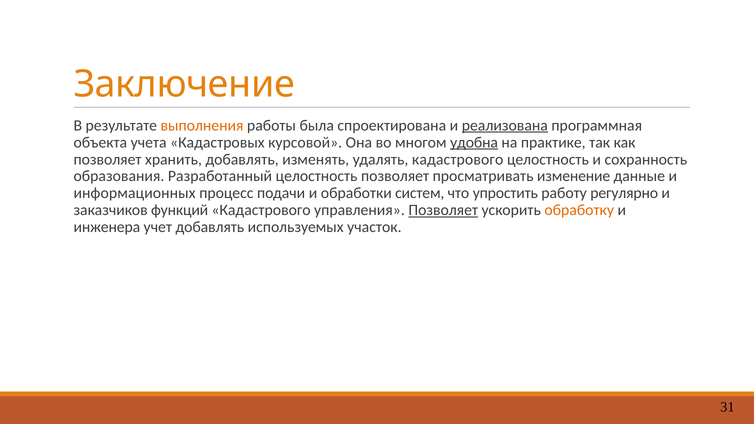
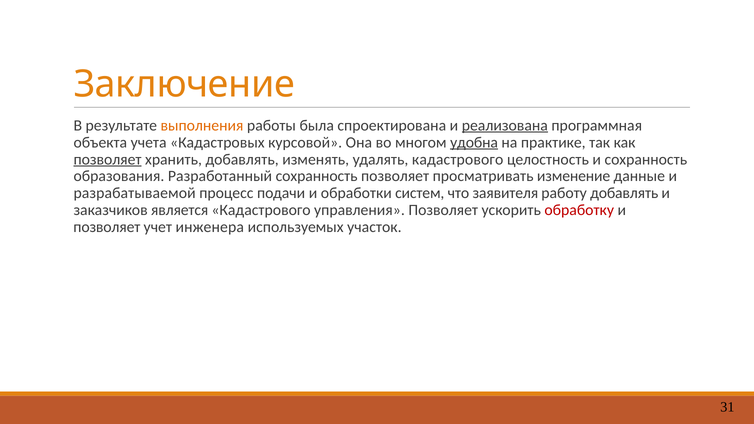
позволяет underline: none -> present (108, 159)
Разработанный целостность: целостность -> сохранность (317, 176)
информационных: информационных -> разрабатываемой (135, 193)
упростить: упростить -> заявителя (505, 193)
работу регулярно: регулярно -> добавлять (624, 193)
функций: функций -> является (180, 210)
Позволяет underline: present -> none (443, 210)
обработку colour: orange -> red (579, 210)
инженера: инженера -> позволяет (107, 227)
учет добавлять: добавлять -> инженера (210, 227)
